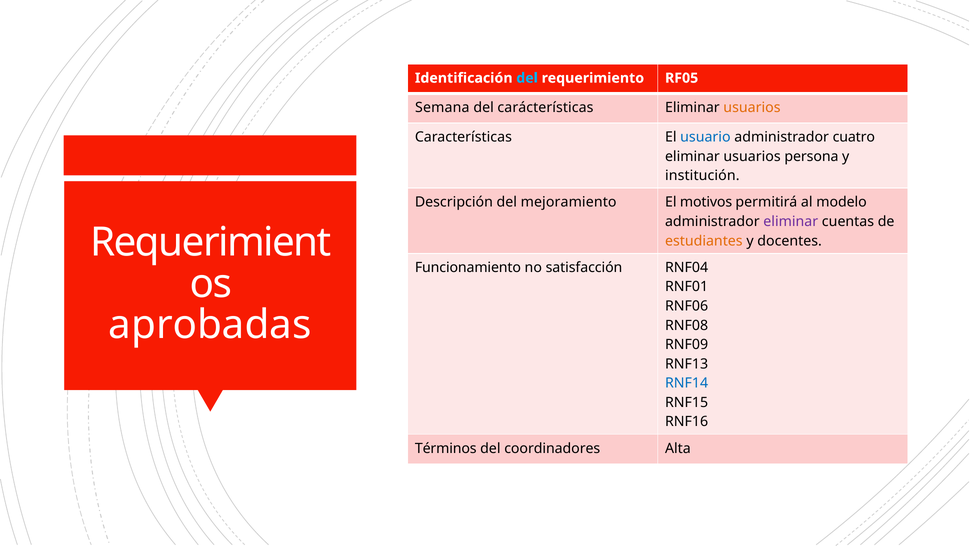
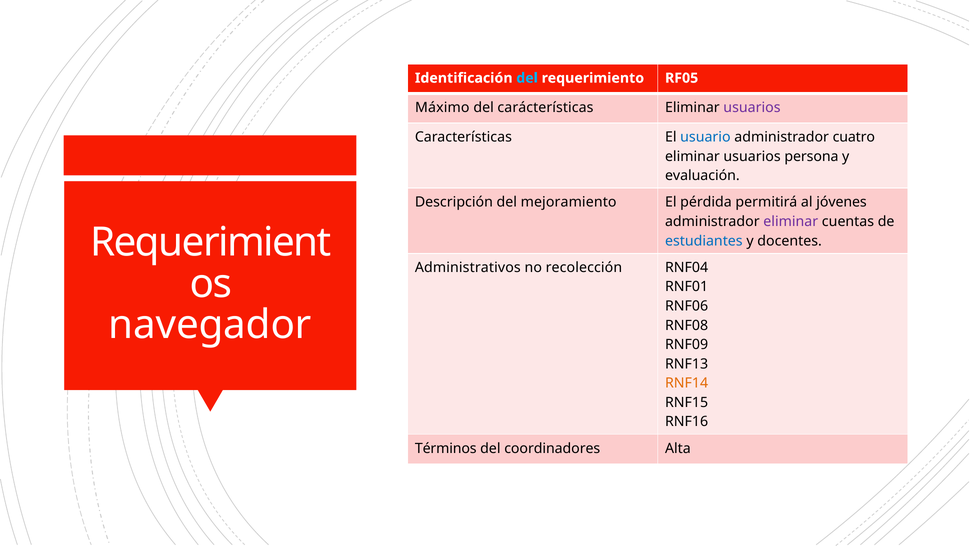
Semana: Semana -> Máximo (442, 108)
usuarios colour: orange -> purple (752, 108)
institución: institución -> evaluación (702, 176)
motivos: motivos -> pérdida (706, 202)
modelo: modelo -> jóvenes (842, 202)
estudiantes colour: orange -> blue (704, 241)
Funcionamiento: Funcionamiento -> Administrativos (468, 268)
satisfacción: satisfacción -> recolección (584, 268)
aprobadas: aprobadas -> navegador (210, 325)
RNF14 colour: blue -> orange (687, 383)
